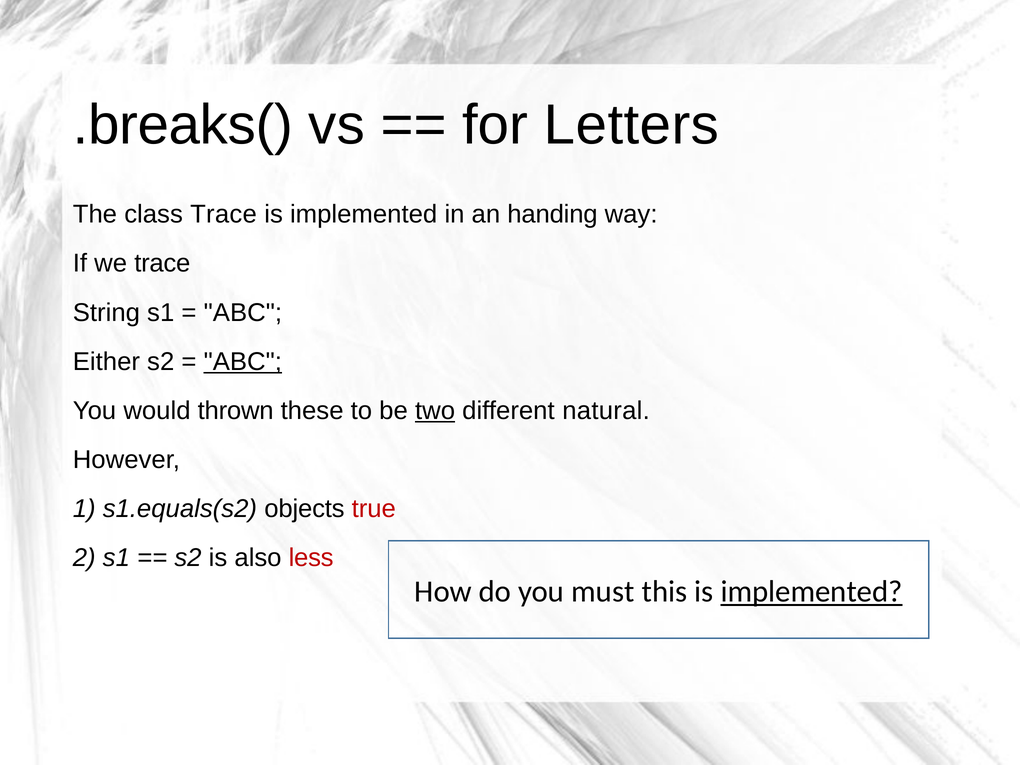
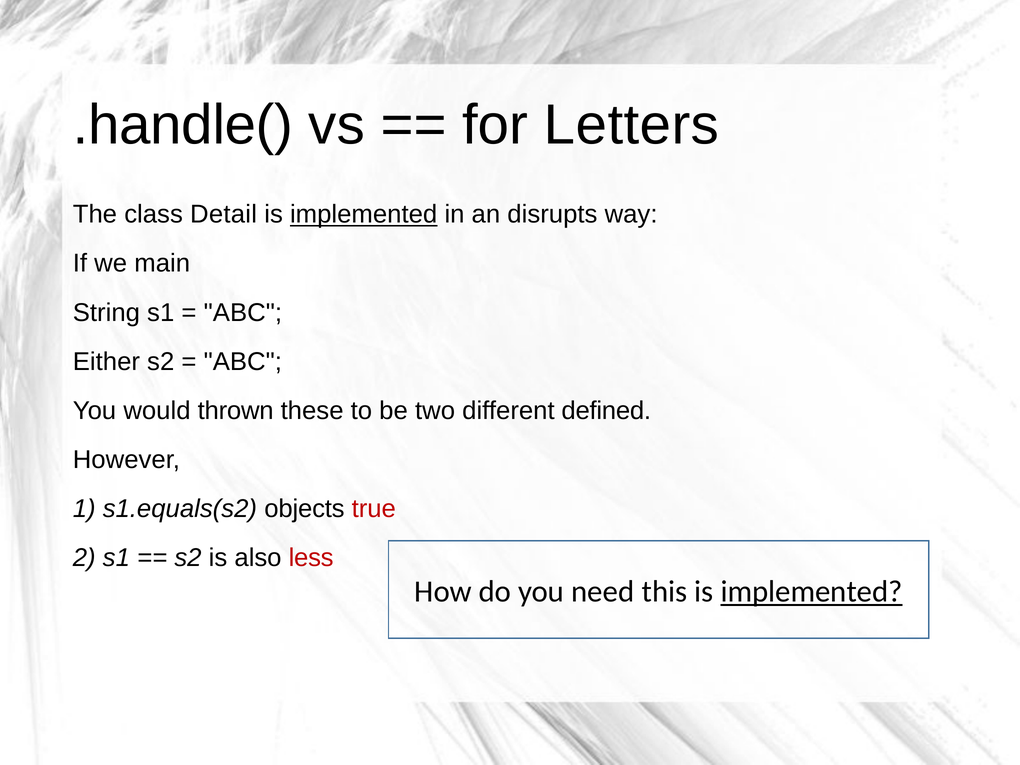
.breaks(: .breaks( -> .handle( (183, 125)
class Trace: Trace -> Detail (224, 214)
implemented underline: none -> present (364, 214)
handing: handing -> disrupts (552, 214)
we trace: trace -> main (162, 263)
ABC underline: present -> none (243, 362)
two underline: present -> none (435, 411)
natural: natural -> defined (606, 411)
must: must -> need (603, 592)
